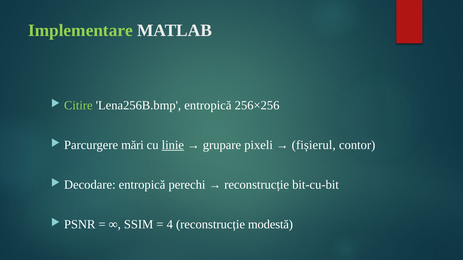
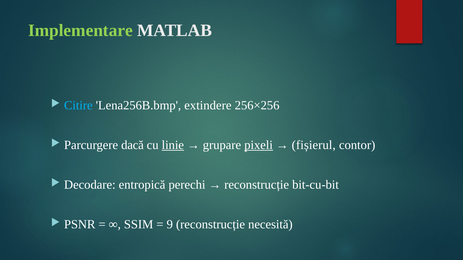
Citire colour: light green -> light blue (78, 105)
Lena256B.bmp entropică: entropică -> extindere (208, 105)
mări: mări -> dacă (132, 145)
pixeli underline: none -> present (259, 145)
4: 4 -> 9 (170, 225)
modestă: modestă -> necesită (270, 225)
